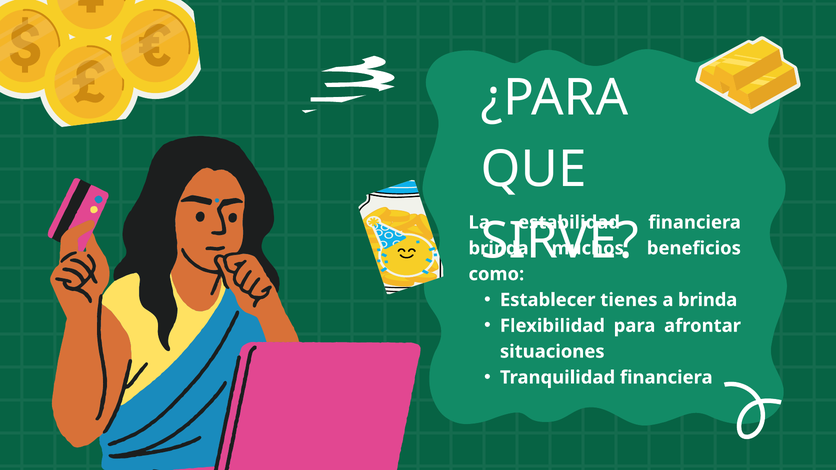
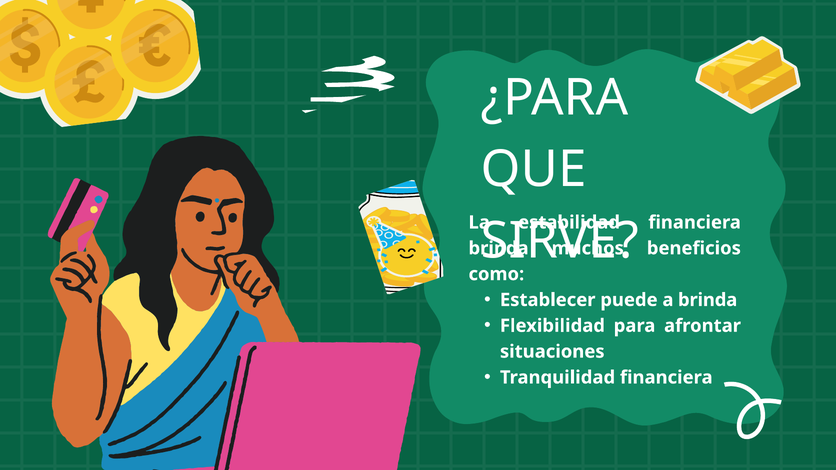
tienes: tienes -> puede (629, 300)
